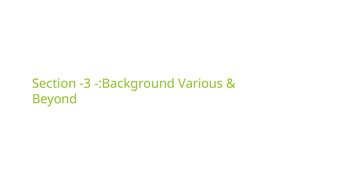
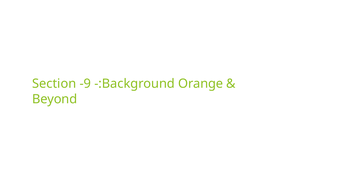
-3: -3 -> -9 (85, 84)
Various: Various -> Orange (201, 84)
